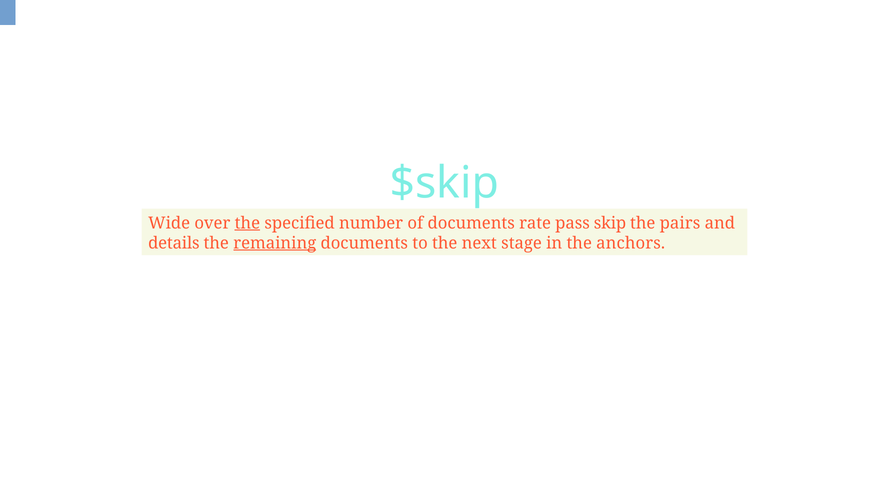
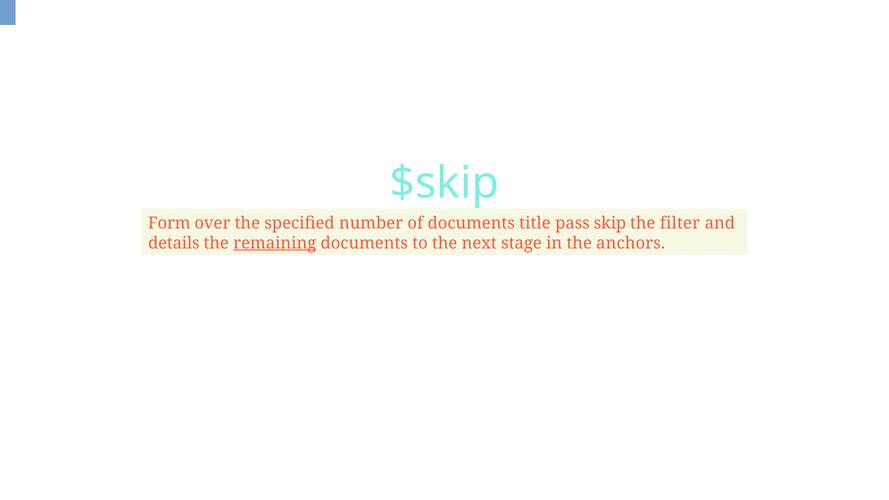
Wide: Wide -> Form (169, 223)
the underline: present -> none (247, 223)
rate: rate -> title (535, 223)
pairs: pairs -> filter (680, 223)
